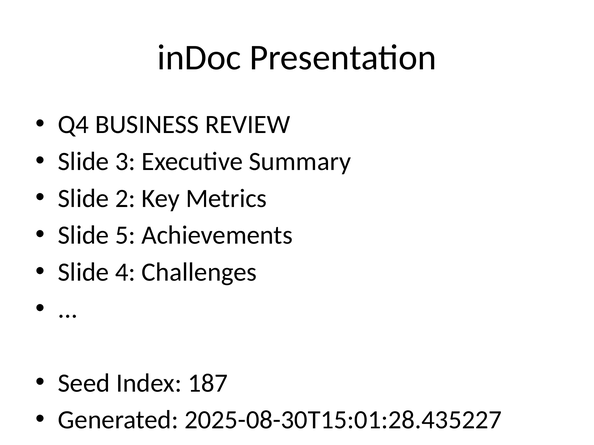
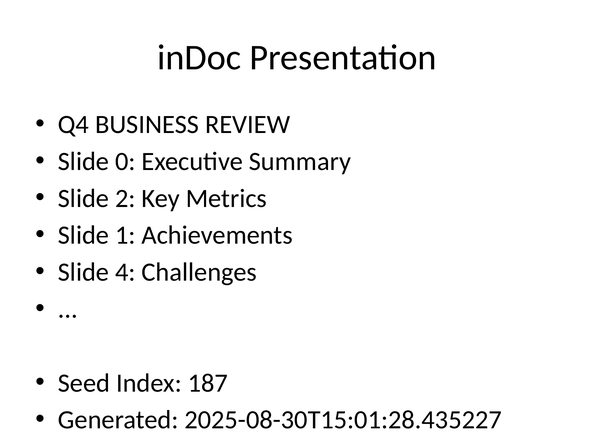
3: 3 -> 0 (125, 162)
5: 5 -> 1 (125, 236)
